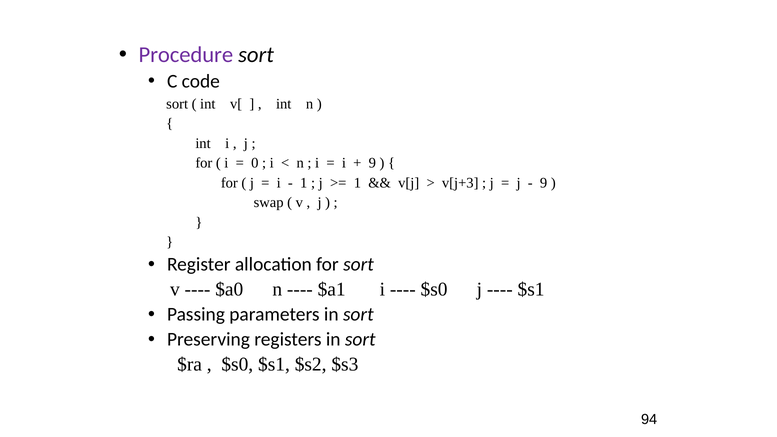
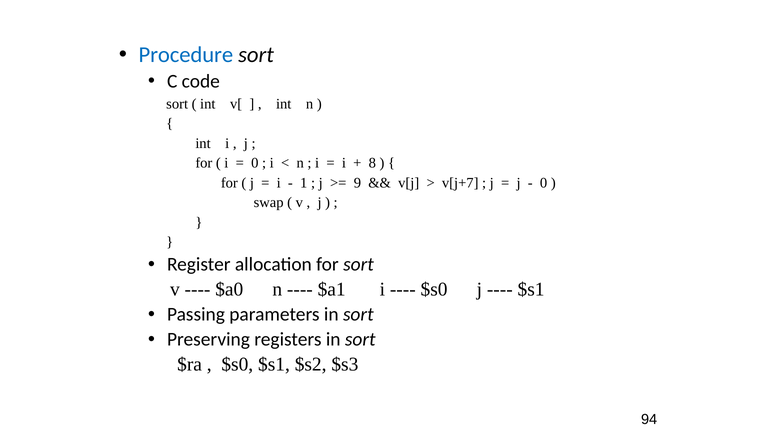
Procedure colour: purple -> blue (186, 55)
9: 9 -> 8 (372, 163)
1: 1 -> 9 (357, 183)
v[j+3: v[j+3 -> v[j+7 (460, 183)
9: 9 -> 0 (544, 183)
